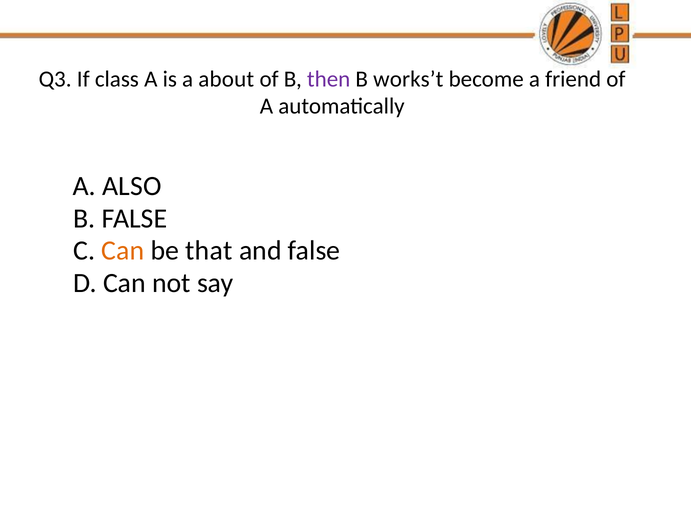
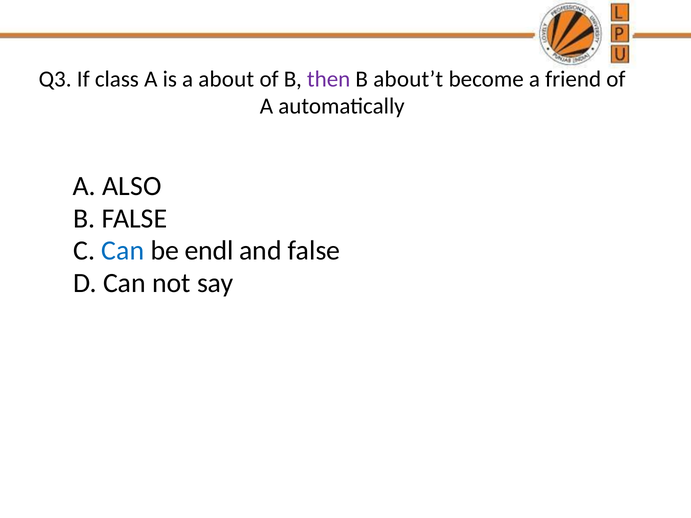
works’t: works’t -> about’t (408, 79)
Can colour: orange -> blue (123, 251)
that: that -> endl (209, 251)
